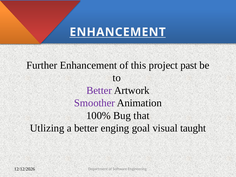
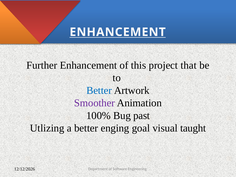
past: past -> that (189, 65)
Better colour: purple -> blue (99, 90)
that: that -> past (142, 116)
